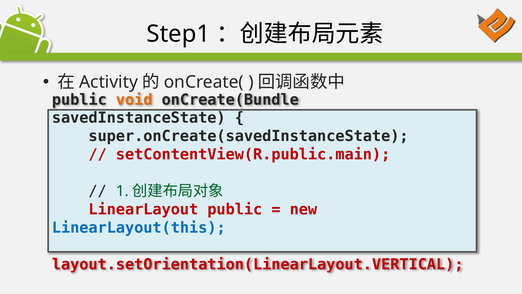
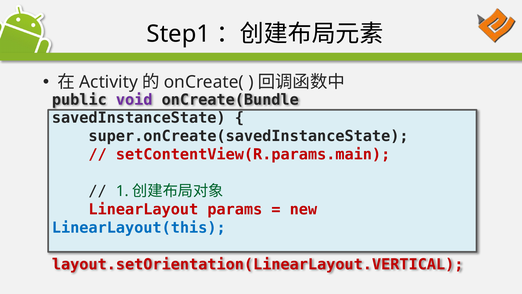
void colour: orange -> purple (134, 100)
setContentView(R.public.main: setContentView(R.public.main -> setContentView(R.params.main (253, 154)
LinearLayout public: public -> params (235, 209)
